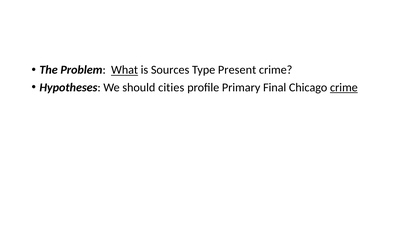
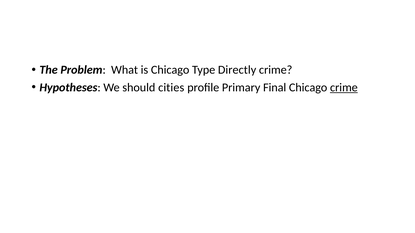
What underline: present -> none (125, 70)
is Sources: Sources -> Chicago (170, 70)
Present: Present -> Directly (237, 70)
